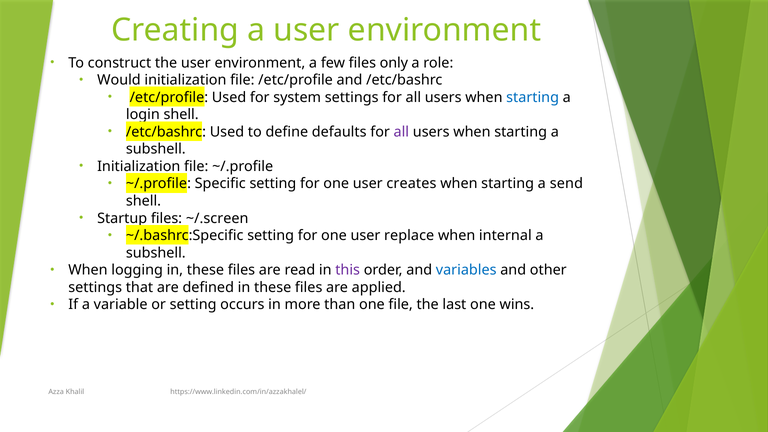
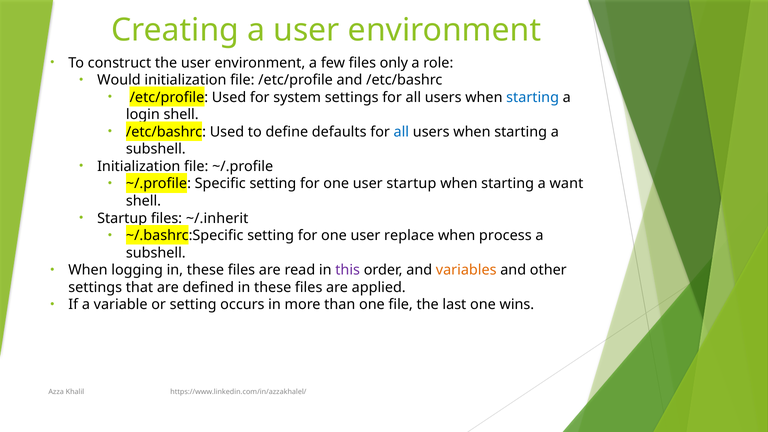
all colour: purple -> blue (401, 132)
user creates: creates -> startup (411, 184)
send: send -> want (566, 184)
~/.screen: ~/.screen -> ~/.inherit (217, 218)
internal: internal -> process (505, 236)
variables colour: blue -> orange (466, 270)
